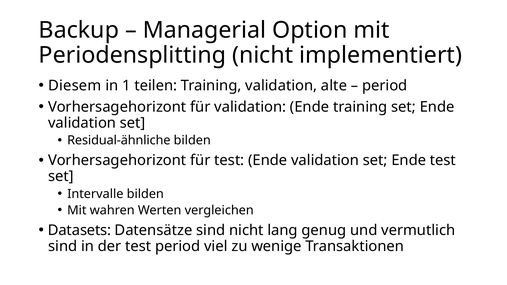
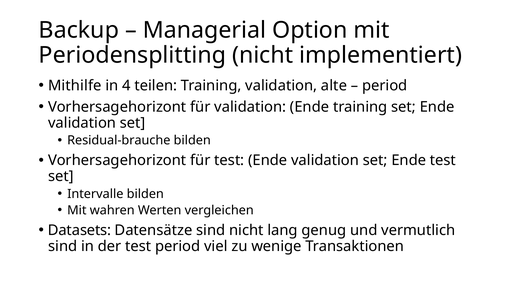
Diesem: Diesem -> Mithilfe (75, 86)
1: 1 -> 4 (126, 86)
Residual-ähnliche: Residual-ähnliche -> Residual-brauche (119, 140)
